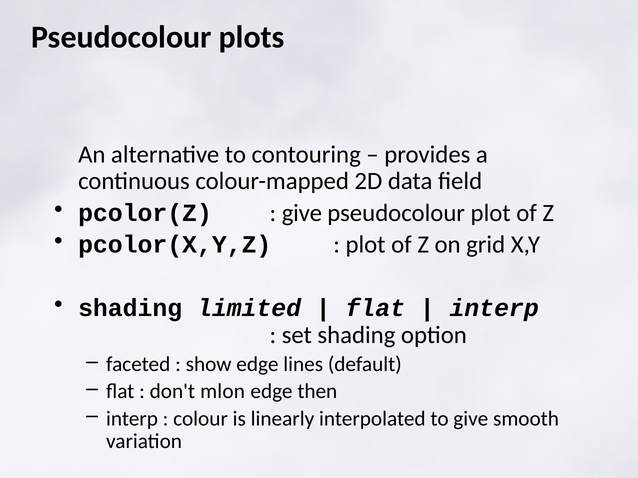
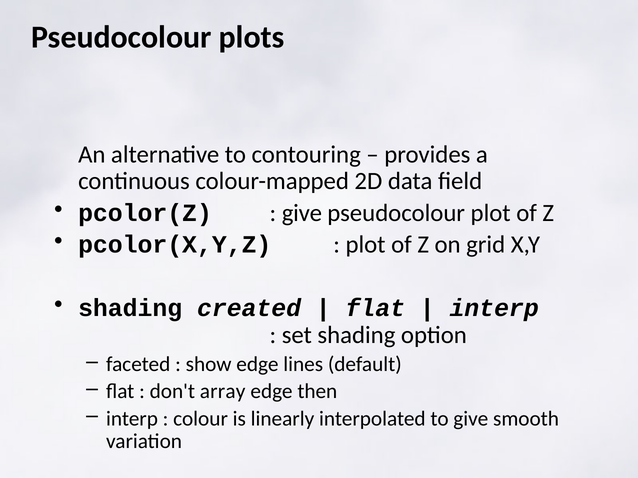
limited: limited -> created (249, 309)
mlon: mlon -> array (223, 392)
